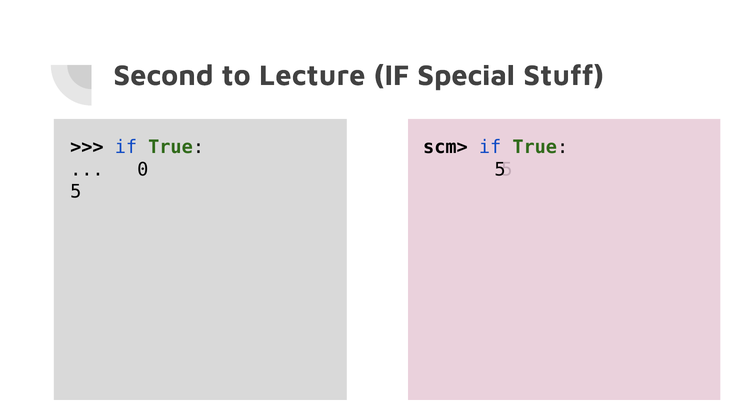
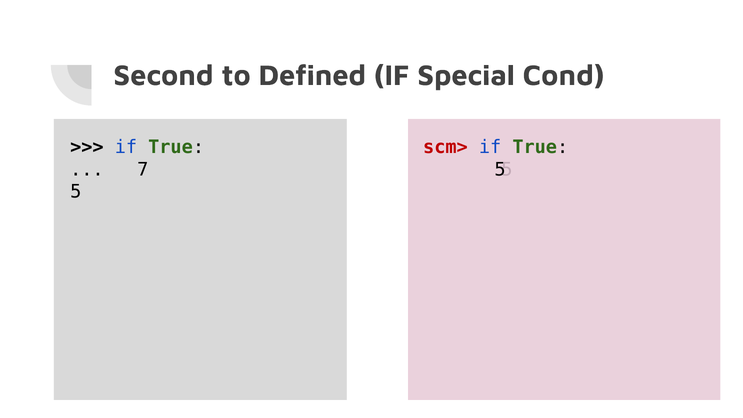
Lecture: Lecture -> Defined (312, 75)
Stuff: Stuff -> Cond (564, 75)
scm> colour: black -> red (445, 147)
0: 0 -> 7 (143, 169)
